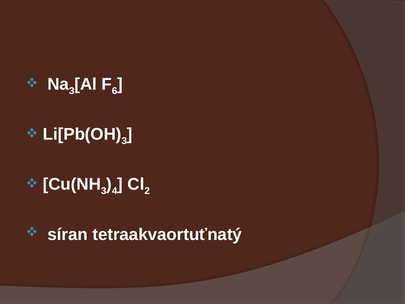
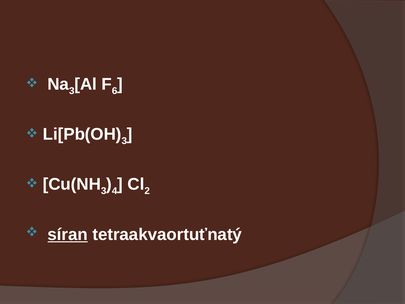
síran underline: none -> present (68, 234)
